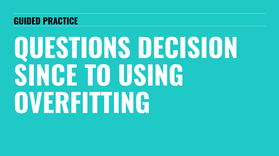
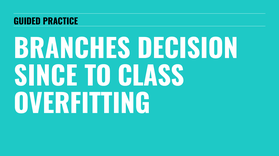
QUESTIONS: QUESTIONS -> BRANCHES (72, 50)
USING: USING -> CLASS (151, 77)
